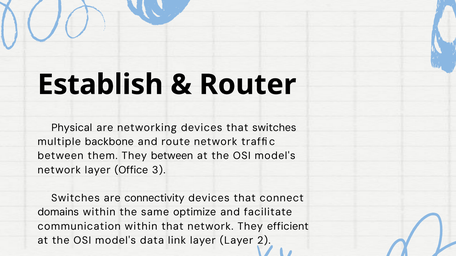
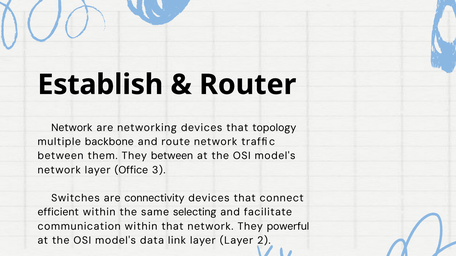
Physical: Physical -> Network (72, 128)
that switches: switches -> topology (274, 128)
domains: domains -> efficient (58, 213)
optimize: optimize -> selecting (195, 213)
efficient: efficient -> powerful (288, 227)
